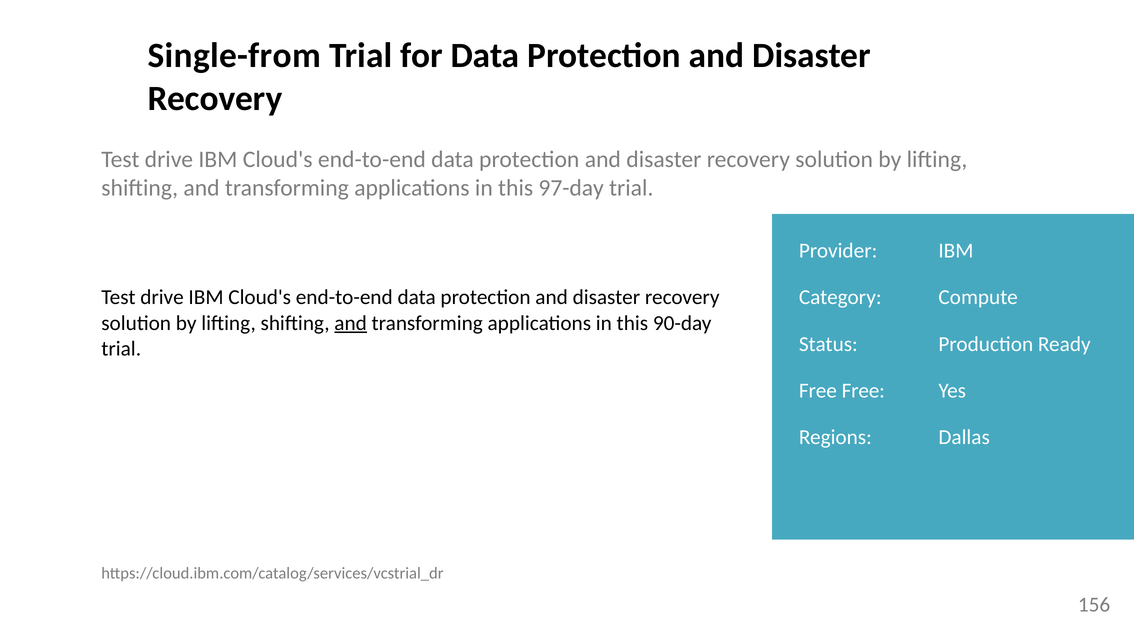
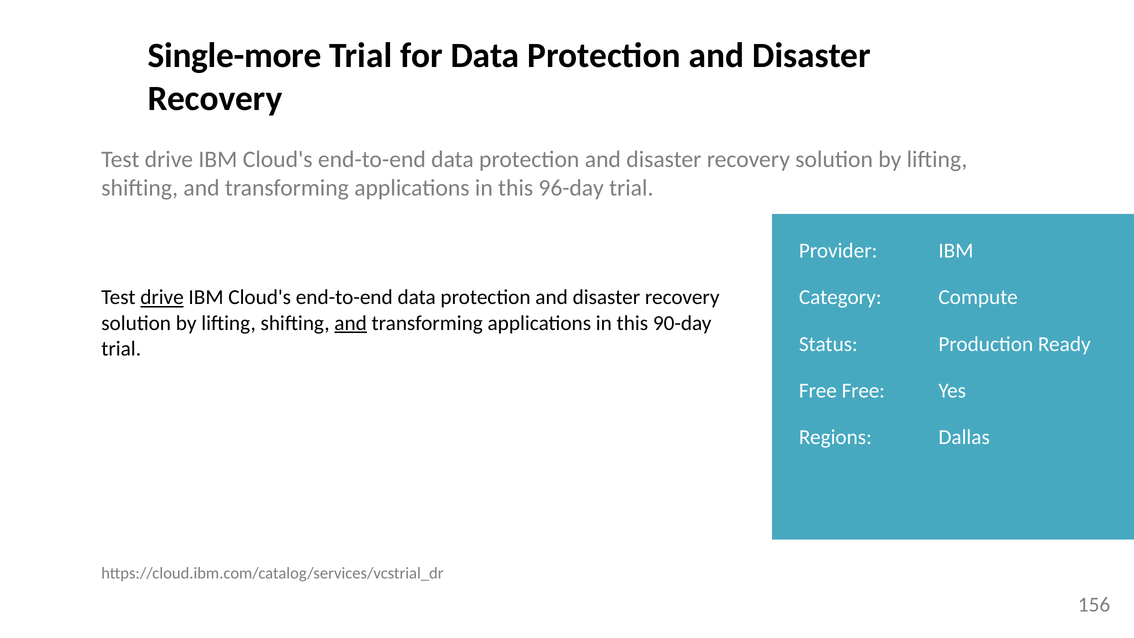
Single-from: Single-from -> Single-more (235, 56)
97-day: 97-day -> 96-day (571, 188)
drive underline: none -> present (162, 297)
